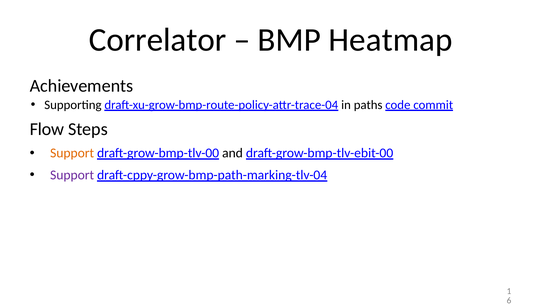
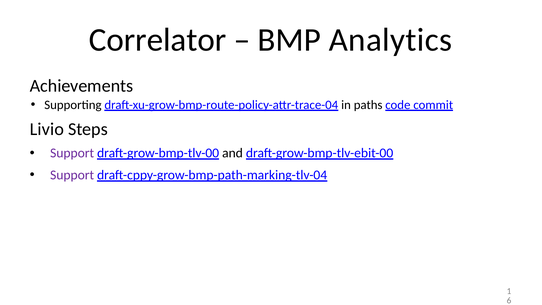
Heatmap: Heatmap -> Analytics (390, 40)
Flow: Flow -> Livio (47, 129)
Support colour: orange -> purple (72, 153)
